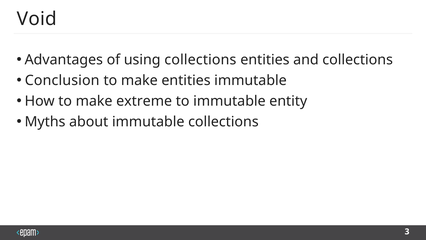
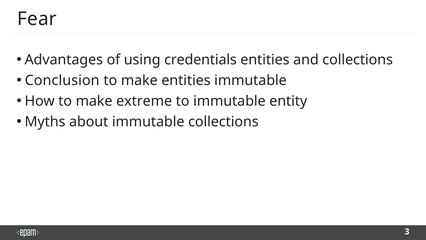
Void: Void -> Fear (37, 19)
using collections: collections -> credentials (201, 60)
